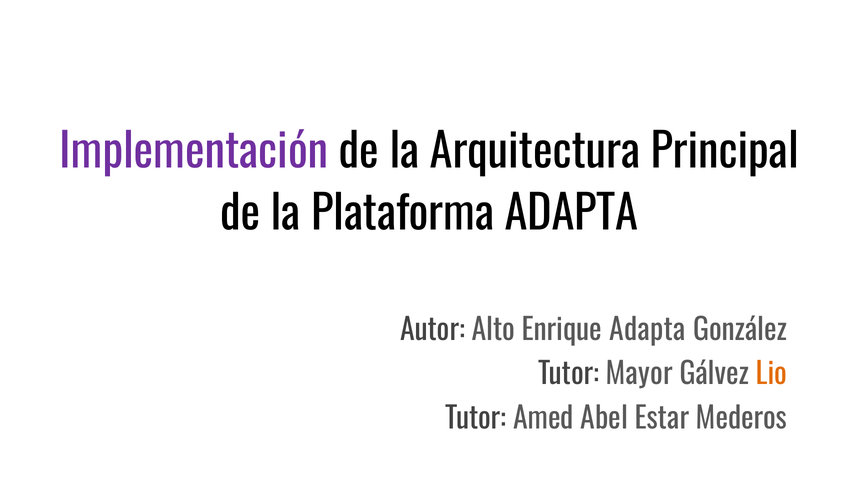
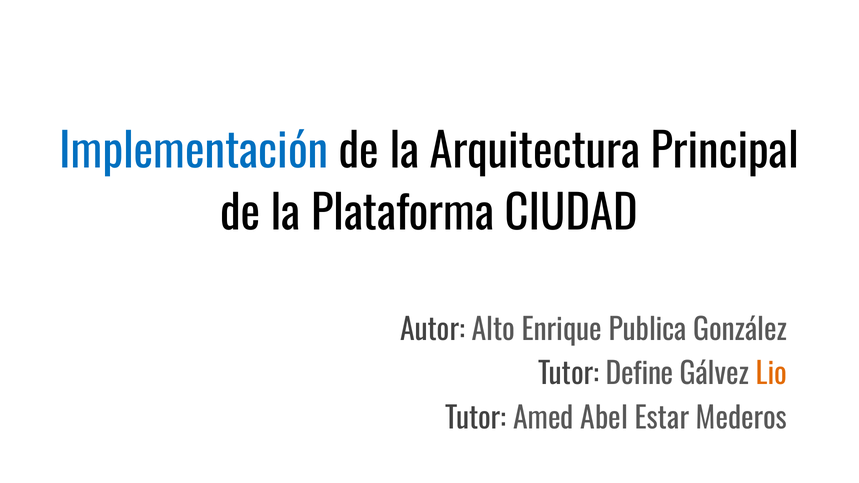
Implementación colour: purple -> blue (194, 152)
Plataforma ADAPTA: ADAPTA -> CIUDAD (571, 215)
Enrique Adapta: Adapta -> Publica (648, 331)
Mayor: Mayor -> Define (640, 375)
